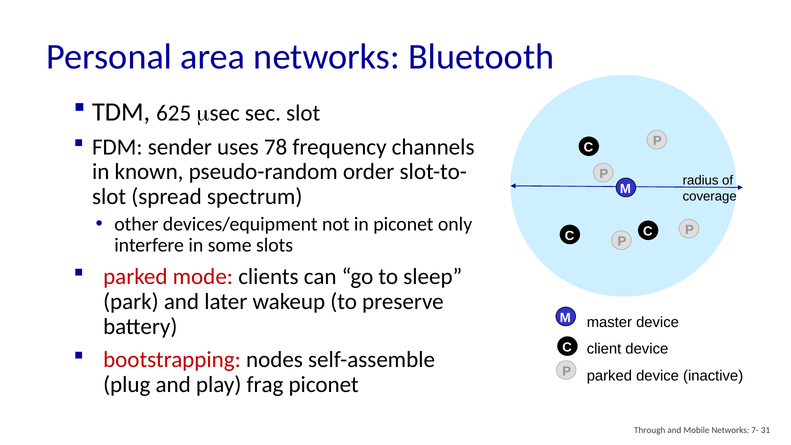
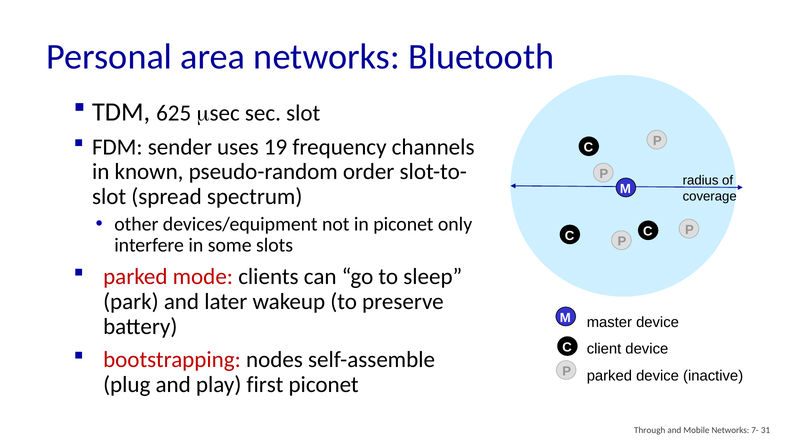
78: 78 -> 19 (276, 147)
frag: frag -> first (265, 384)
